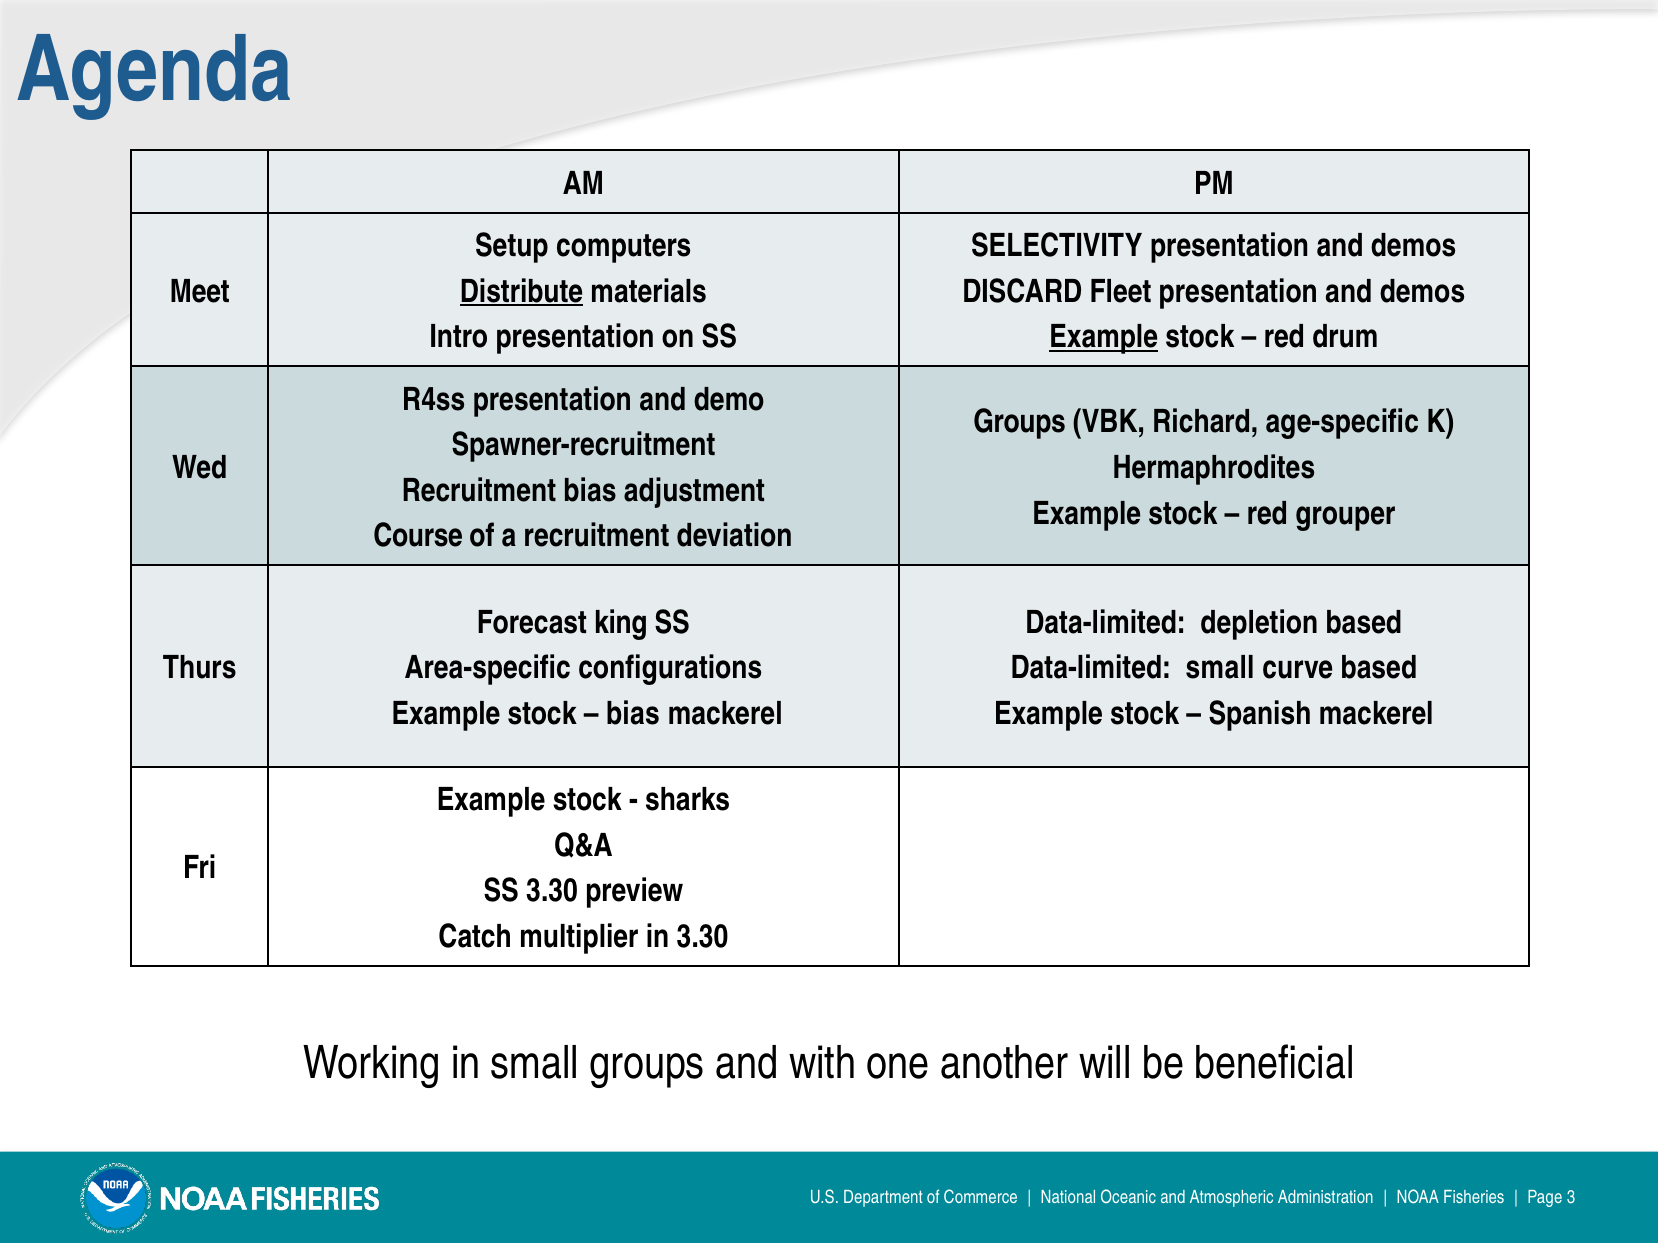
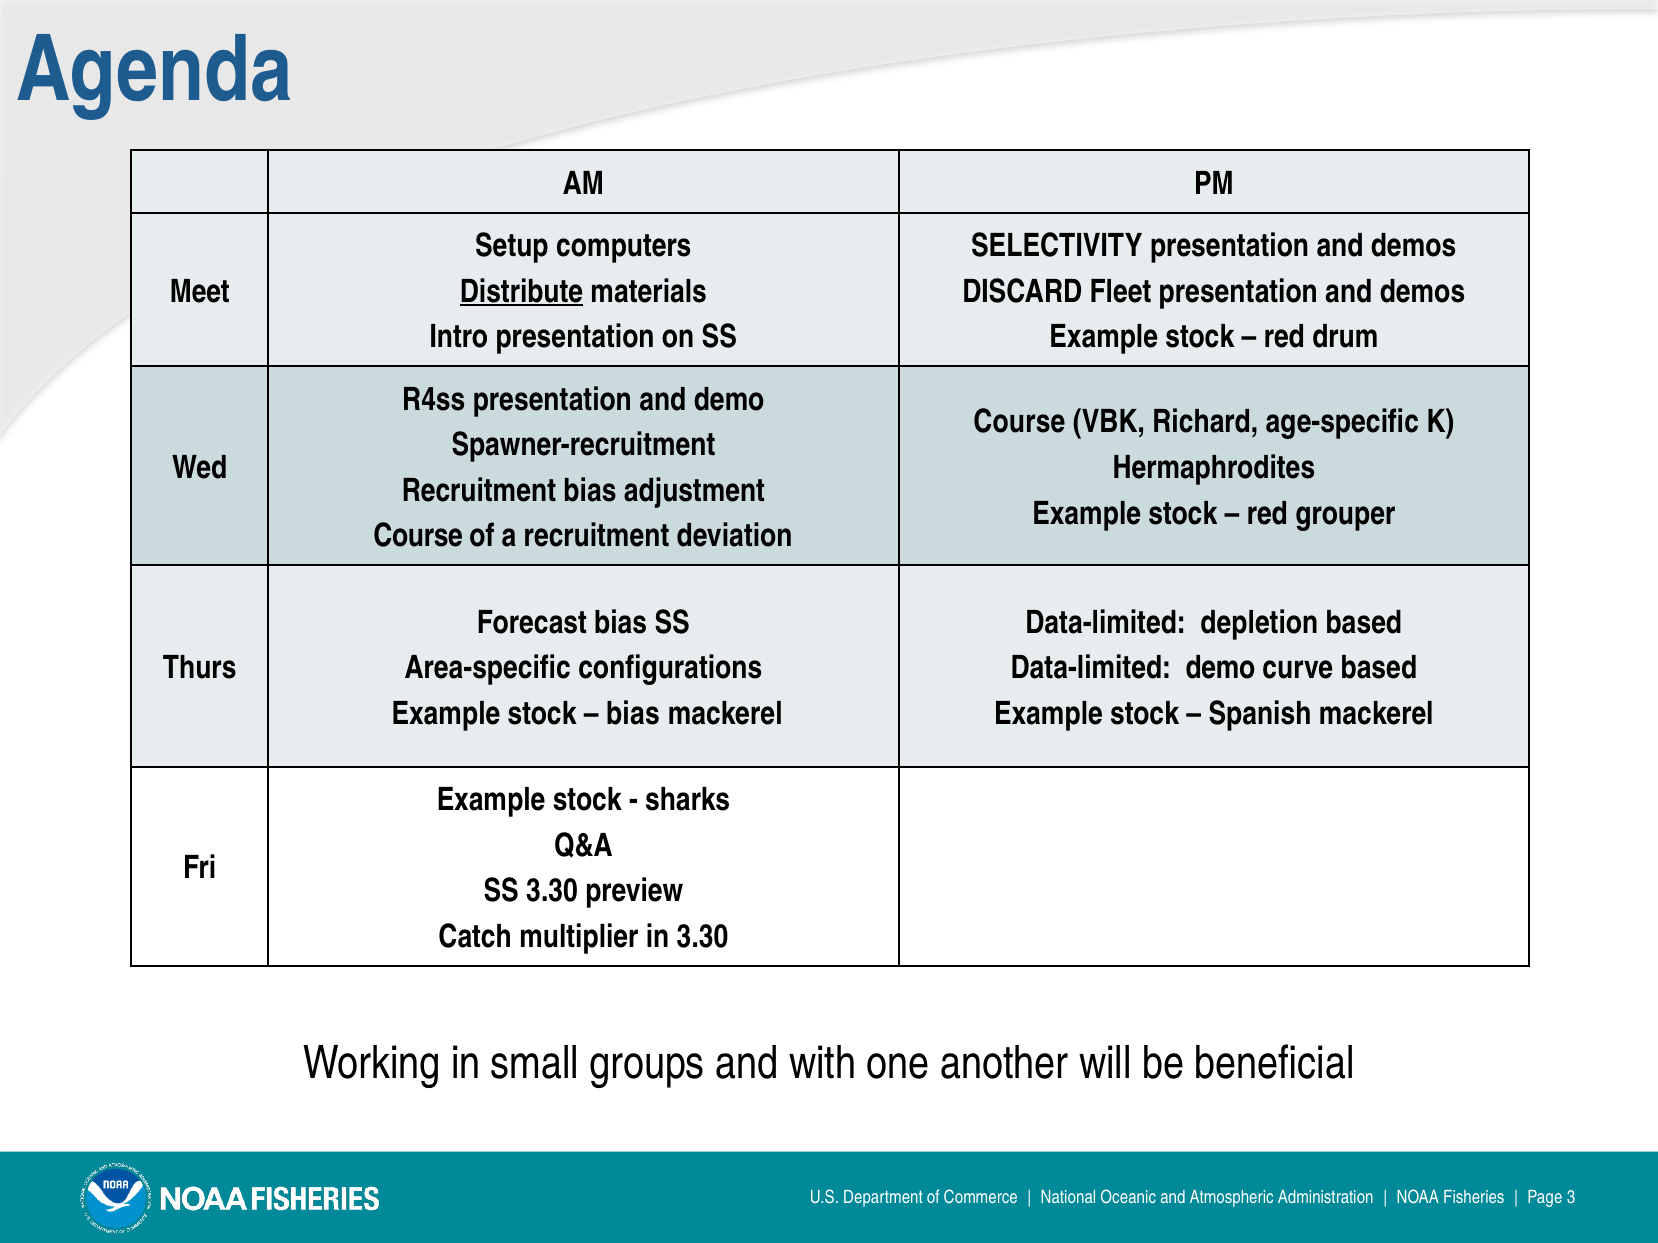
Example underline: present -> none (1104, 337)
Groups: Groups -> Course (1019, 422)
Forecast king: king -> bias (621, 623)
Data-limited small: small -> demo (1220, 668)
